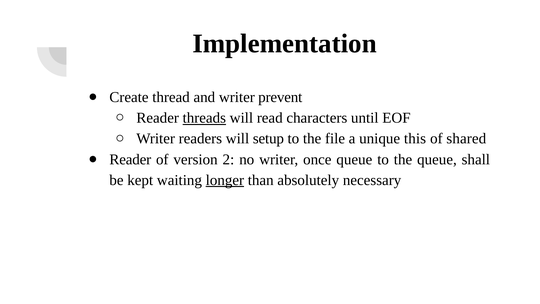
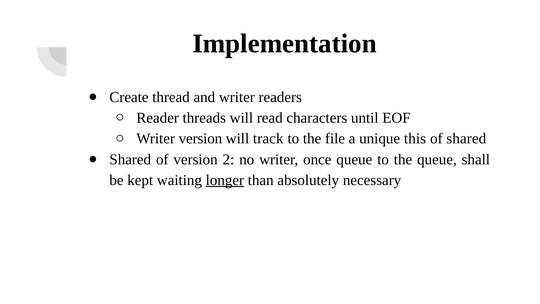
prevent: prevent -> readers (280, 97)
threads underline: present -> none (204, 118)
Writer readers: readers -> version (200, 139)
setup: setup -> track (268, 139)
Reader: Reader -> Shared (130, 159)
